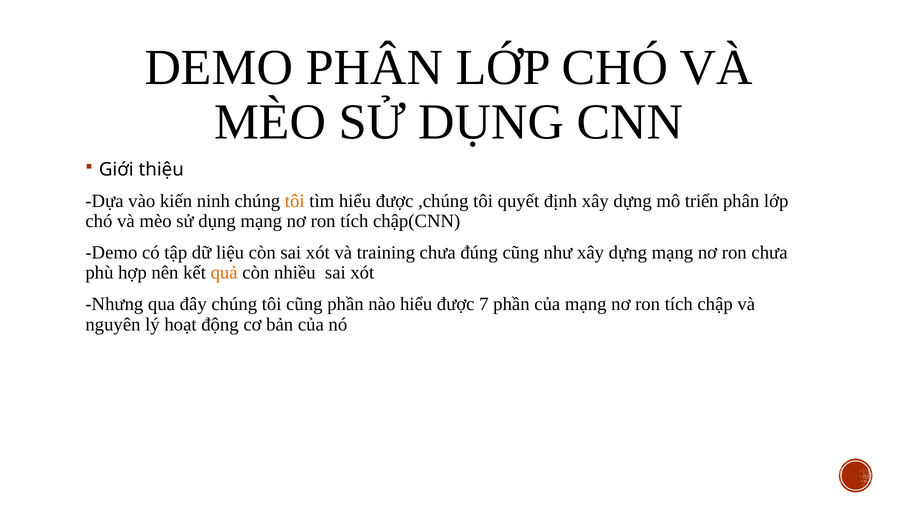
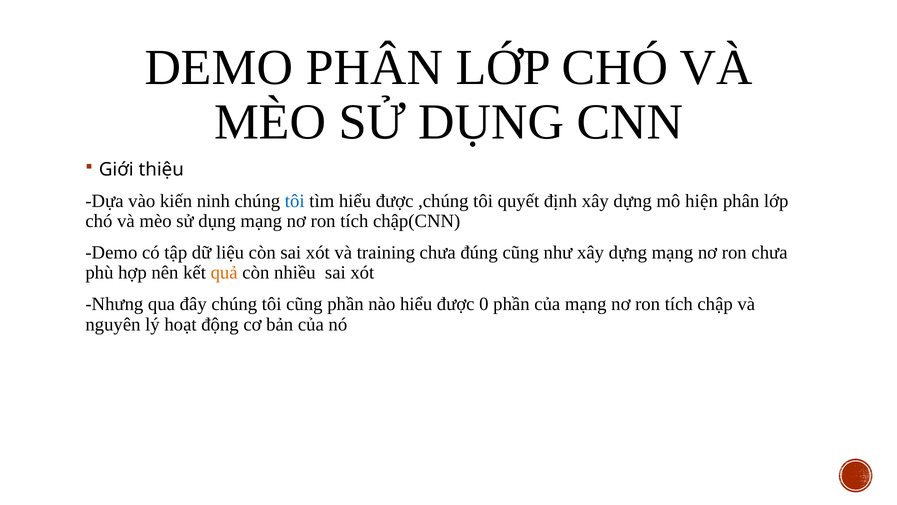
tôi colour: orange -> blue (295, 201)
triển: triển -> hiện (702, 201)
7: 7 -> 0 (484, 304)
